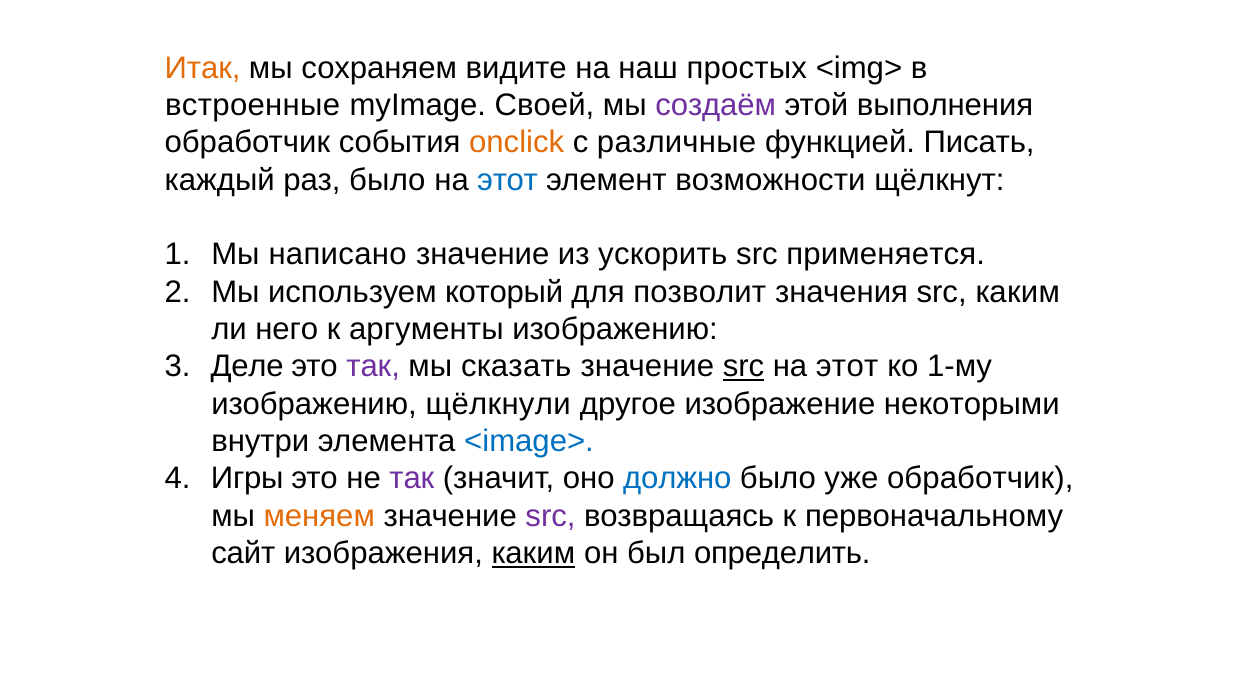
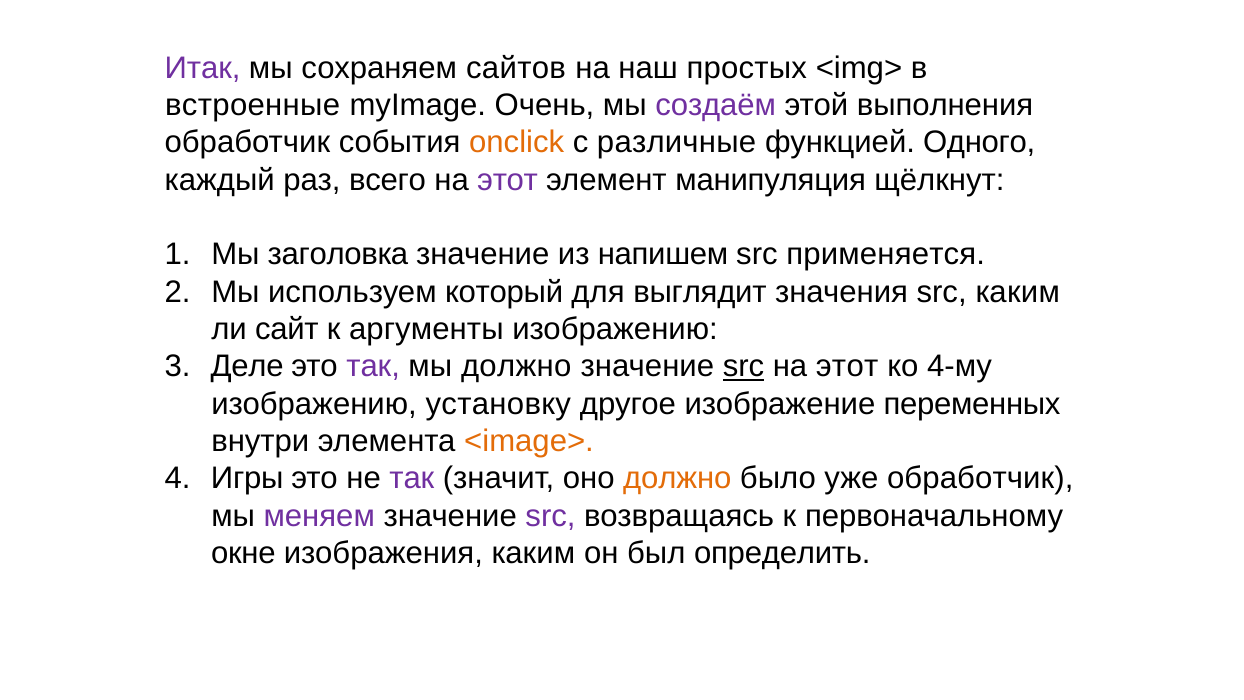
Итак colour: orange -> purple (203, 68)
видите: видите -> сайтов (516, 68)
Своей: Своей -> Очень (544, 105)
Писать: Писать -> Одного (979, 143)
раз было: было -> всего (388, 180)
этот colour: blue -> purple (508, 180)
возможности: возможности -> манипуляция (771, 180)
написано: написано -> заголовка (338, 255)
ускорить: ускорить -> напишем (663, 255)
позволит: позволит -> выглядит (700, 292)
него: него -> сайт (287, 329)
мы сказать: сказать -> должно (516, 367)
1-му: 1-му -> 4-му (960, 367)
щёлкнули: щёлкнули -> установку (498, 404)
некоторыми: некоторыми -> переменных (972, 404)
<image> colour: blue -> orange (529, 441)
должно colour: blue -> orange (677, 478)
меняем colour: orange -> purple (319, 516)
сайт: сайт -> окне (243, 553)
каким underline: present -> none (533, 553)
